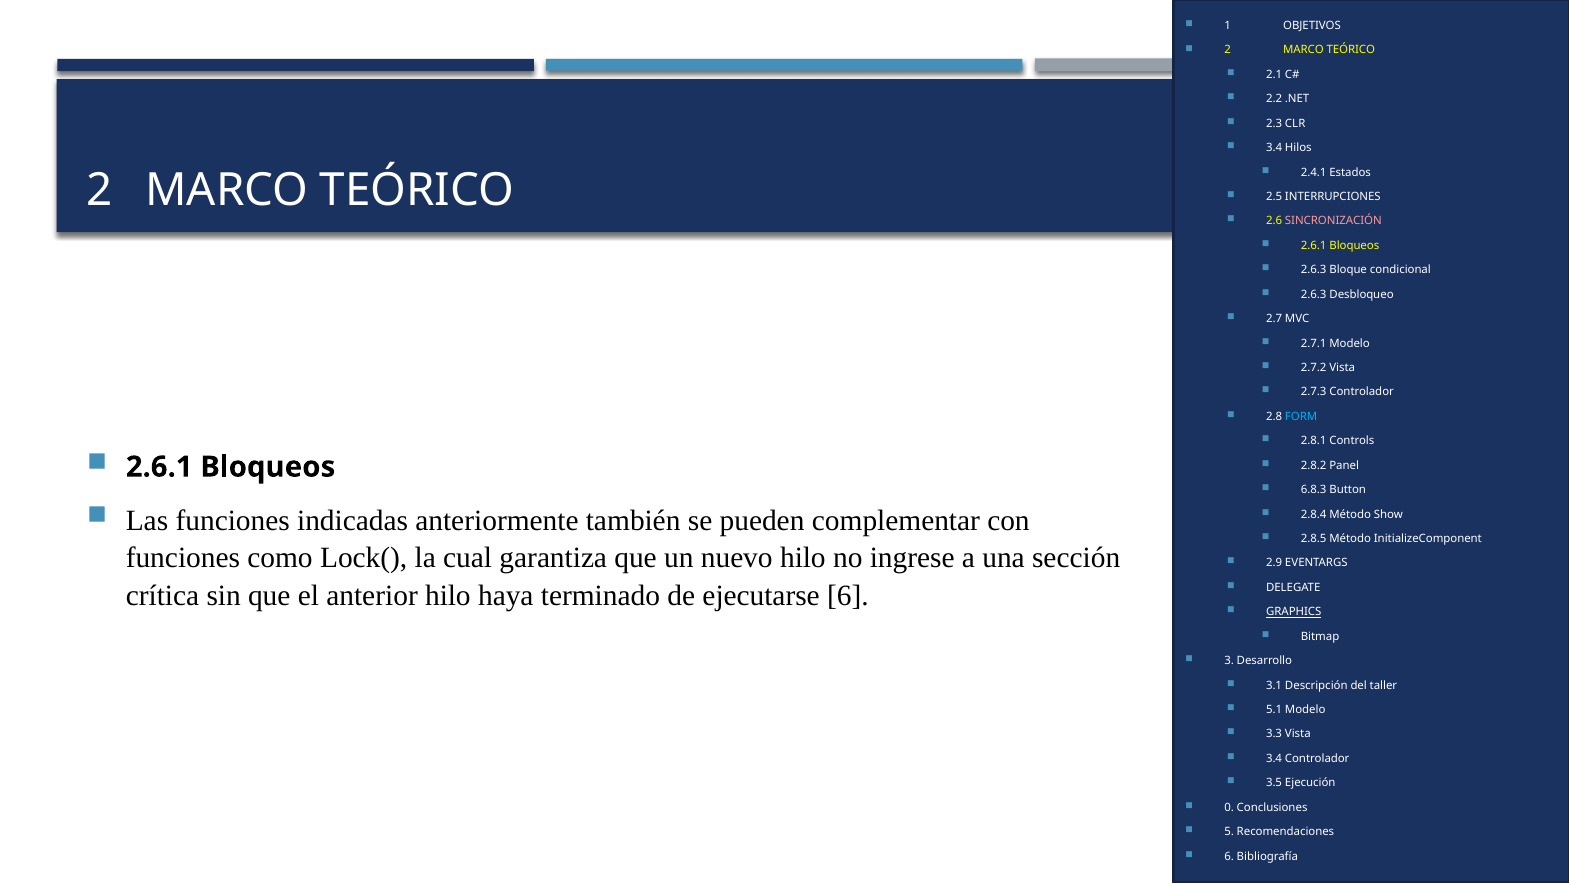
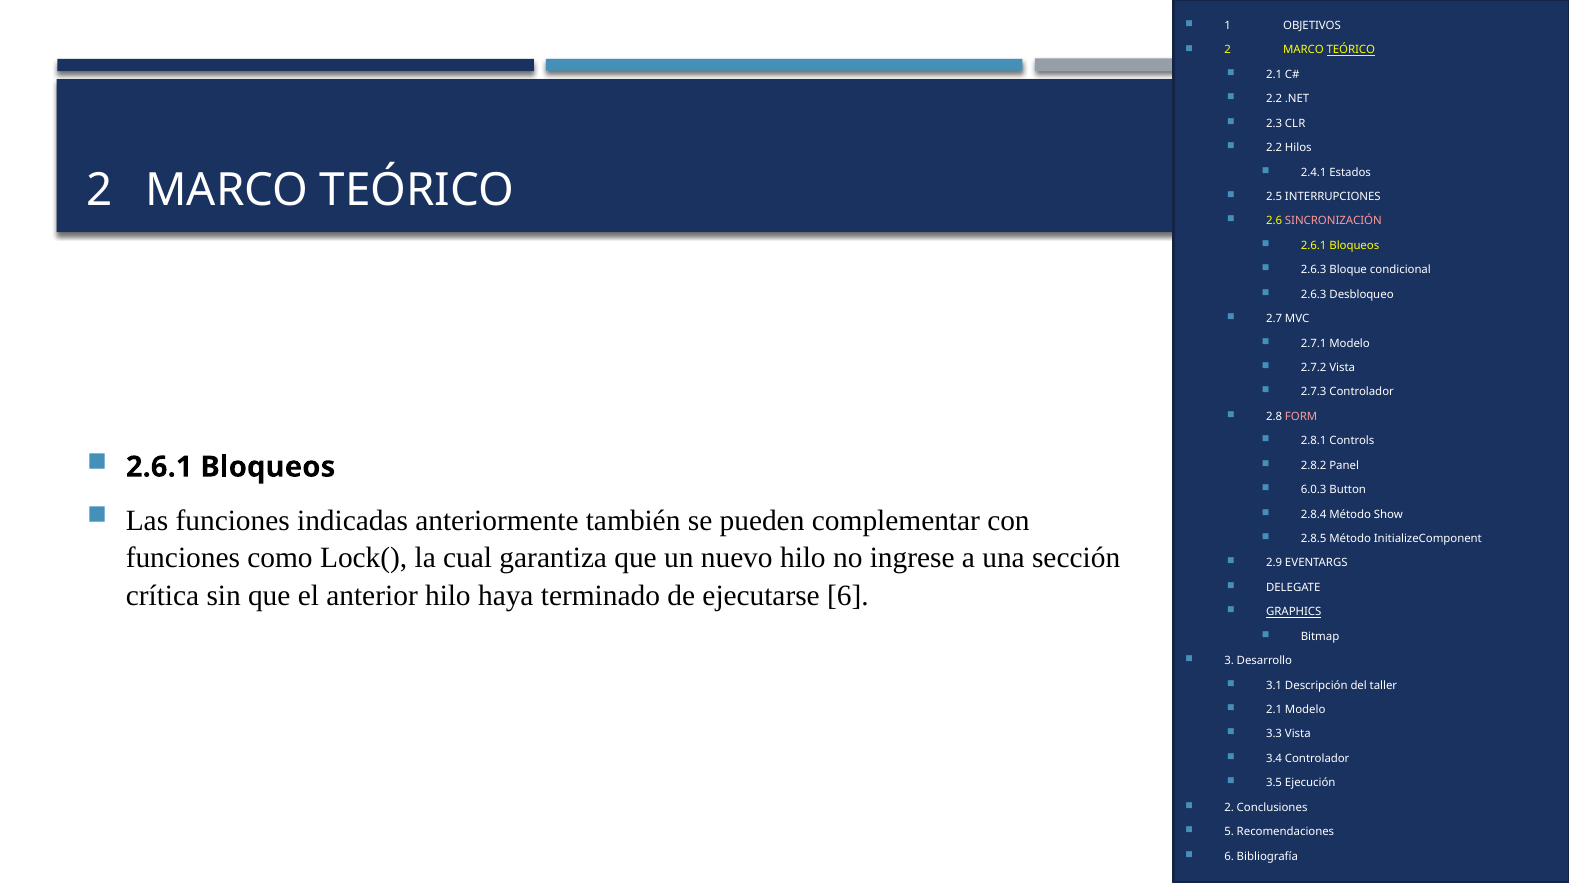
TEÓRICO underline: none -> present (1351, 50)
3.4: 3.4 -> 2.2 (1274, 148)
FORM colour: light blue -> pink (1301, 416)
6.8.3: 6.8.3 -> 6.0.3 (1314, 490)
5.1: 5.1 -> 2.1 (1274, 709)
0: 0 -> 2 (1229, 807)
